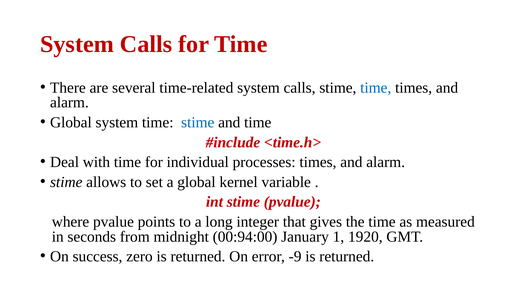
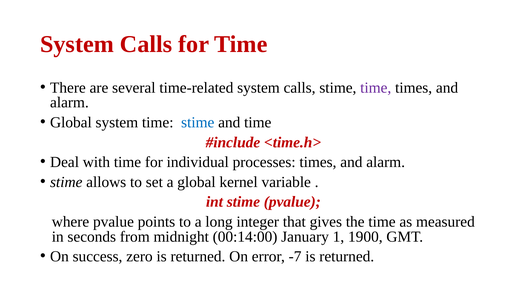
time colour: blue -> purple (376, 88)
00:94:00: 00:94:00 -> 00:14:00 (245, 237)
1920: 1920 -> 1900 (365, 237)
-9: -9 -> -7 (295, 257)
